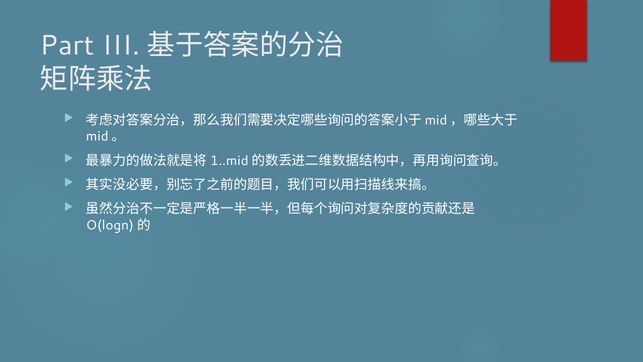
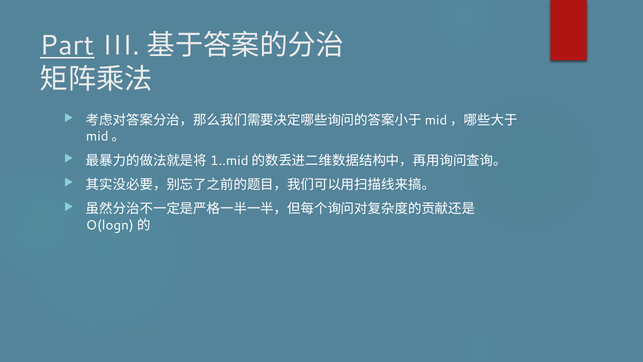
Part underline: none -> present (67, 46)
